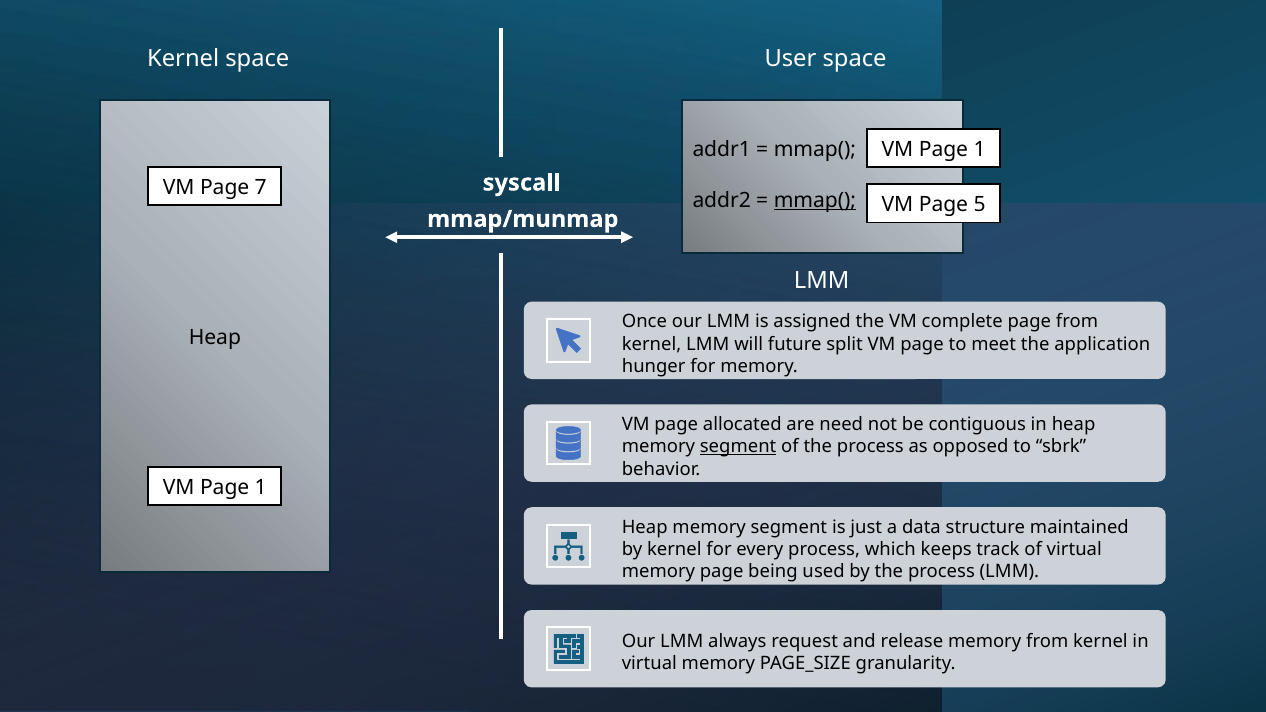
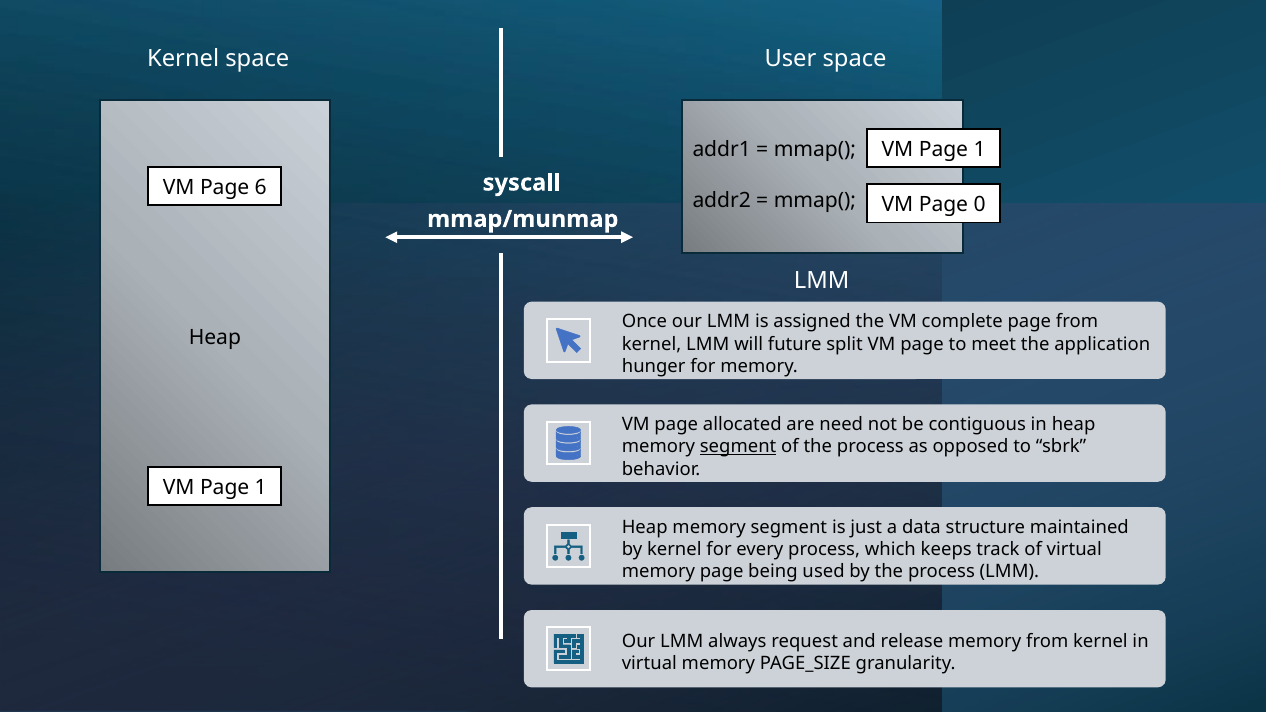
7: 7 -> 6 (261, 187)
mmap( underline: present -> none (815, 201)
5: 5 -> 0 (980, 205)
